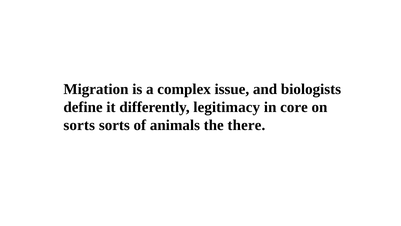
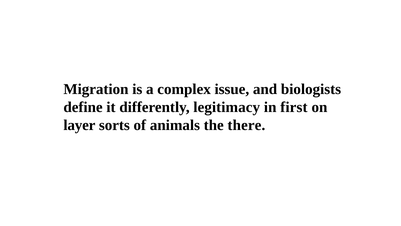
core: core -> first (294, 107)
sorts: sorts -> layer (79, 125)
